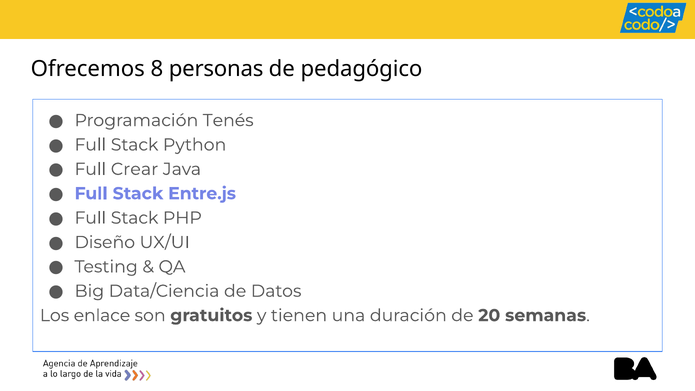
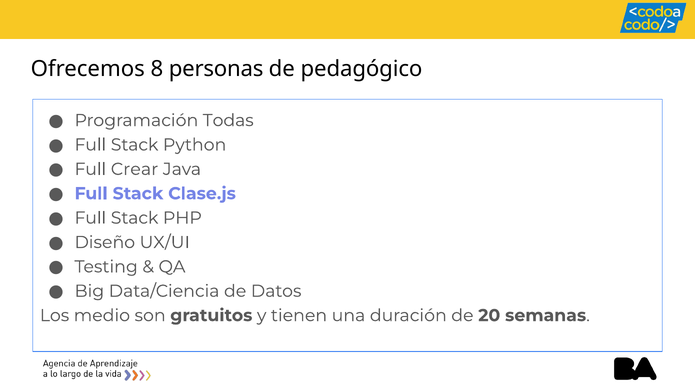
Tenés: Tenés -> Todas (228, 120)
Entre.js: Entre.js -> Clase.js (202, 194)
enlace: enlace -> medio (102, 315)
